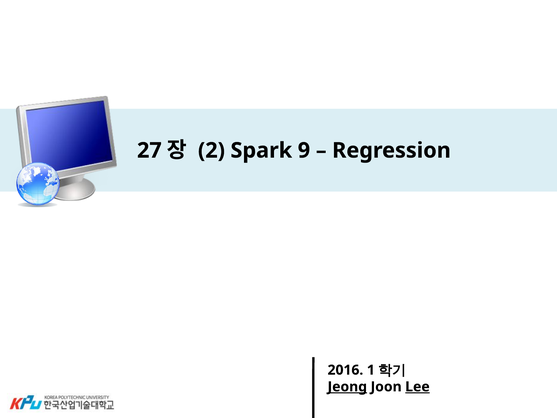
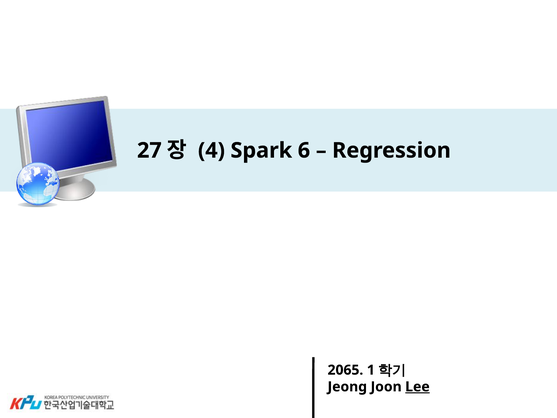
2: 2 -> 4 (211, 150)
9: 9 -> 6 (304, 150)
2016: 2016 -> 2065 (345, 370)
Jeong underline: present -> none (347, 387)
